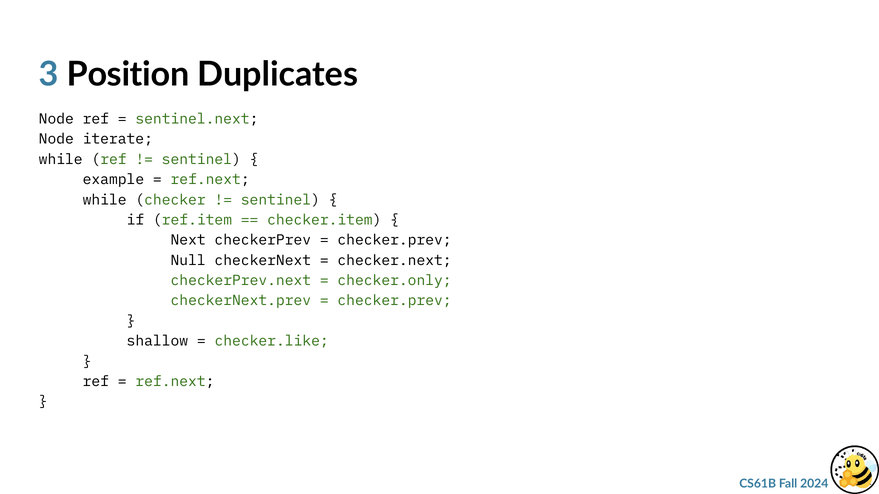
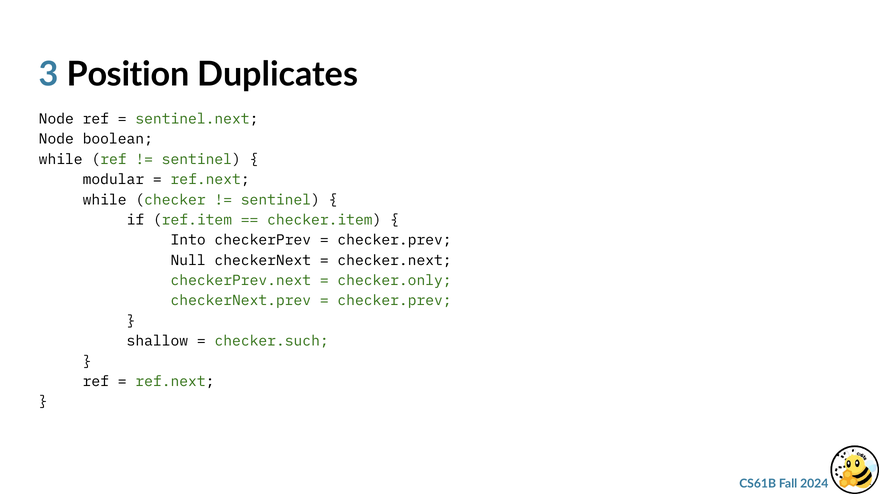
iterate: iterate -> boolean (118, 139)
example: example -> modular (113, 180)
Next: Next -> Into (188, 240)
checker.like: checker.like -> checker.such (272, 341)
